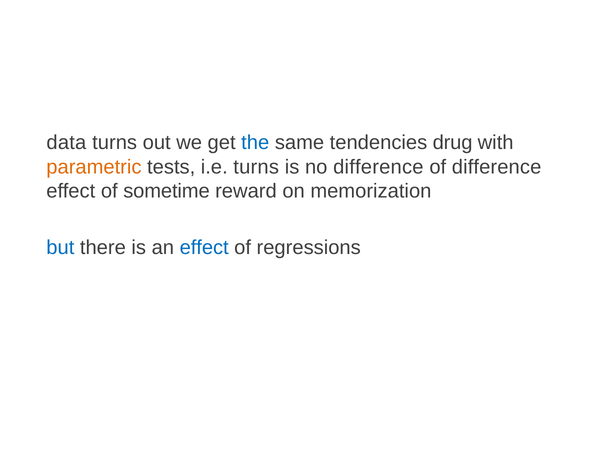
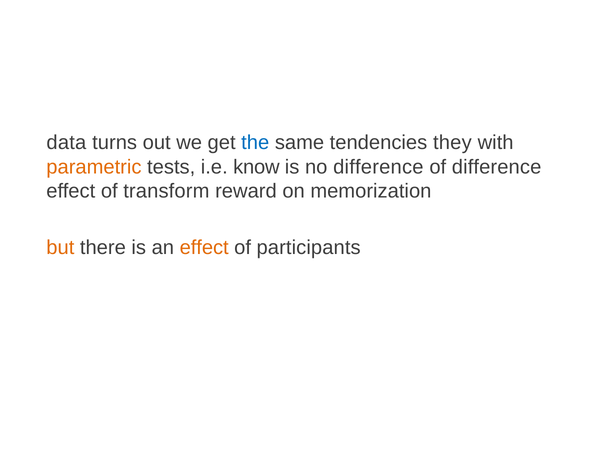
drug: drug -> they (452, 143)
i.e turns: turns -> know (256, 167)
sometime: sometime -> transform (166, 191)
but colour: blue -> orange (60, 247)
effect colour: blue -> orange (204, 247)
regressions: regressions -> participants (309, 247)
